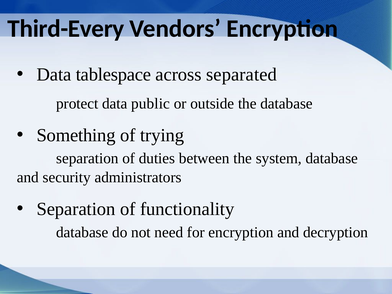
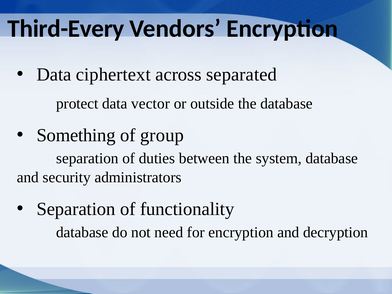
tablespace: tablespace -> ciphertext (113, 74)
public: public -> vector (151, 104)
trying: trying -> group (162, 135)
